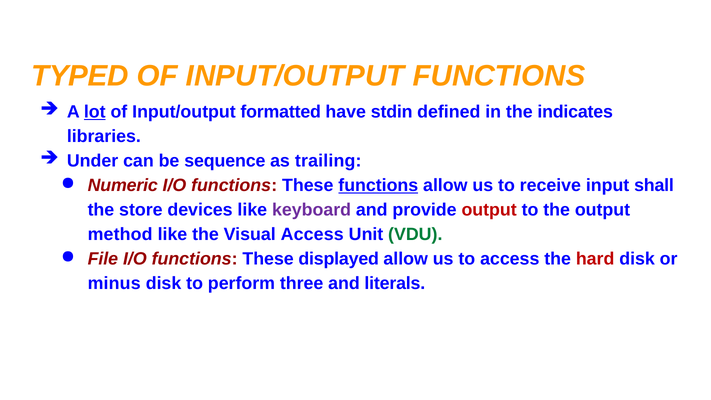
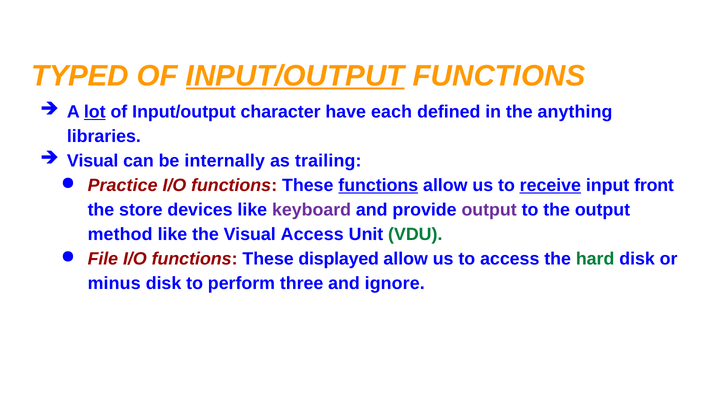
INPUT/OUTPUT underline: none -> present (295, 76)
formatted: formatted -> character (281, 112)
stdin: stdin -> each (392, 112)
indicates: indicates -> anything (575, 112)
Under: Under -> Visual (93, 161)
sequence: sequence -> internally (225, 161)
Numeric: Numeric -> Practice (123, 185)
receive underline: none -> present (550, 185)
shall: shall -> front (654, 185)
output colour: red -> purple (489, 210)
hard colour: red -> green (595, 259)
literals: literals -> ignore (395, 283)
